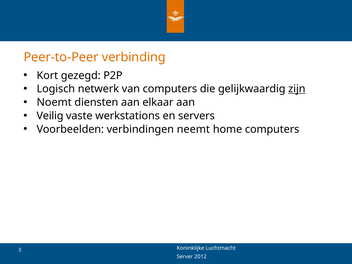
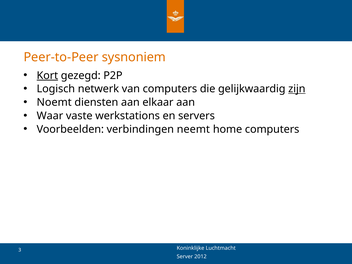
verbinding: verbinding -> sysnoniem (134, 57)
Kort underline: none -> present (47, 75)
Veilig: Veilig -> Waar (50, 116)
